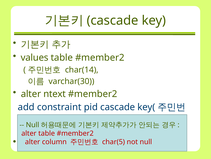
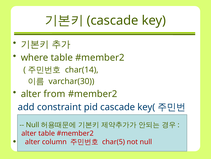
values: values -> where (35, 57)
ntext: ntext -> from (55, 94)
